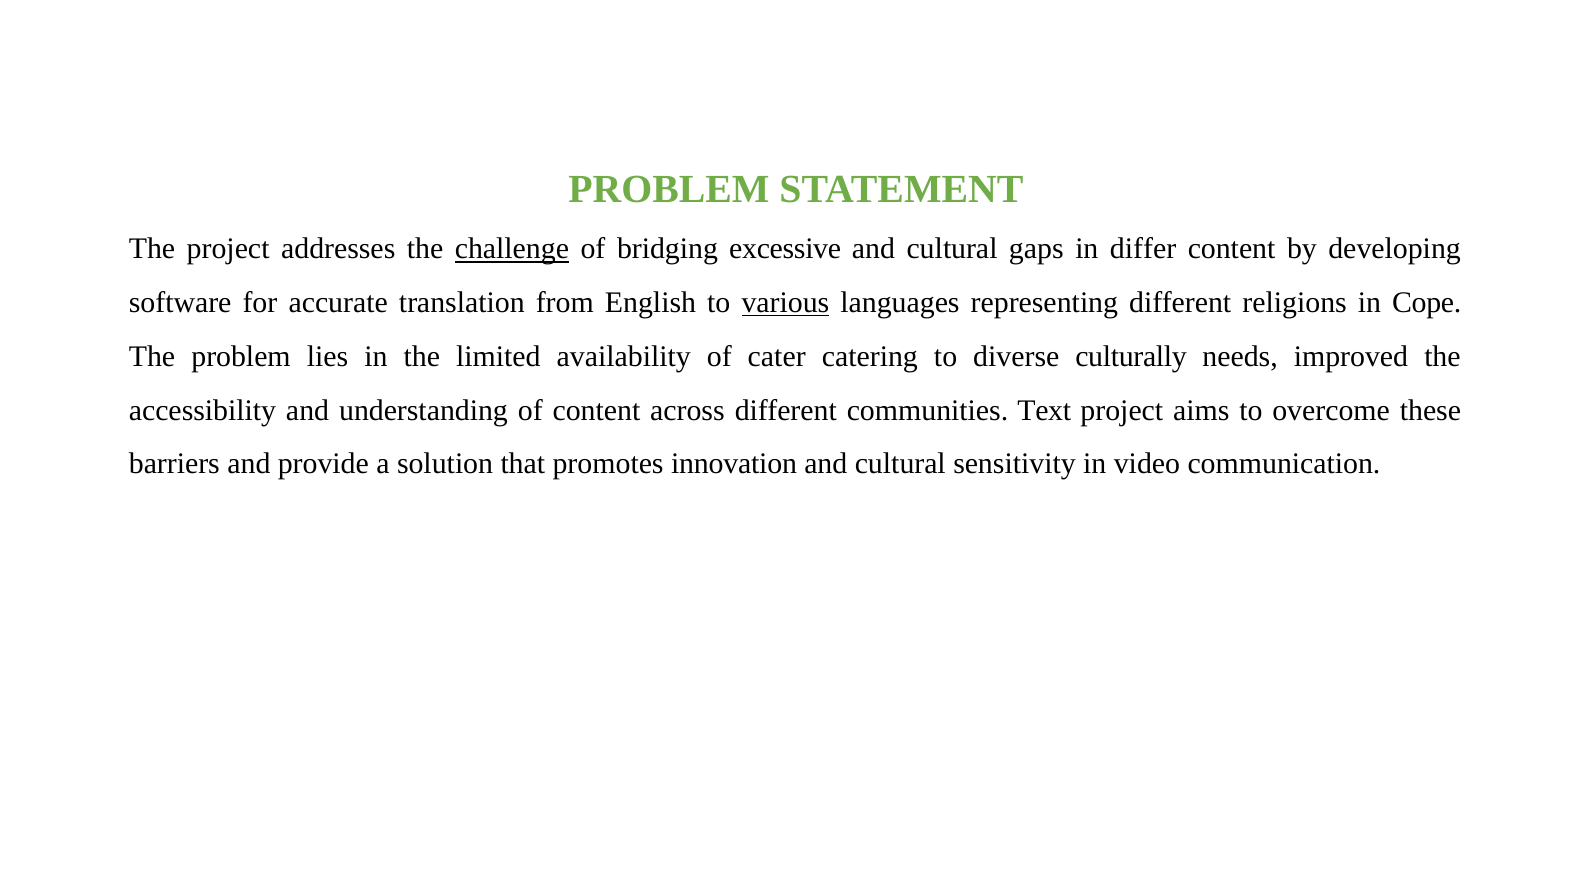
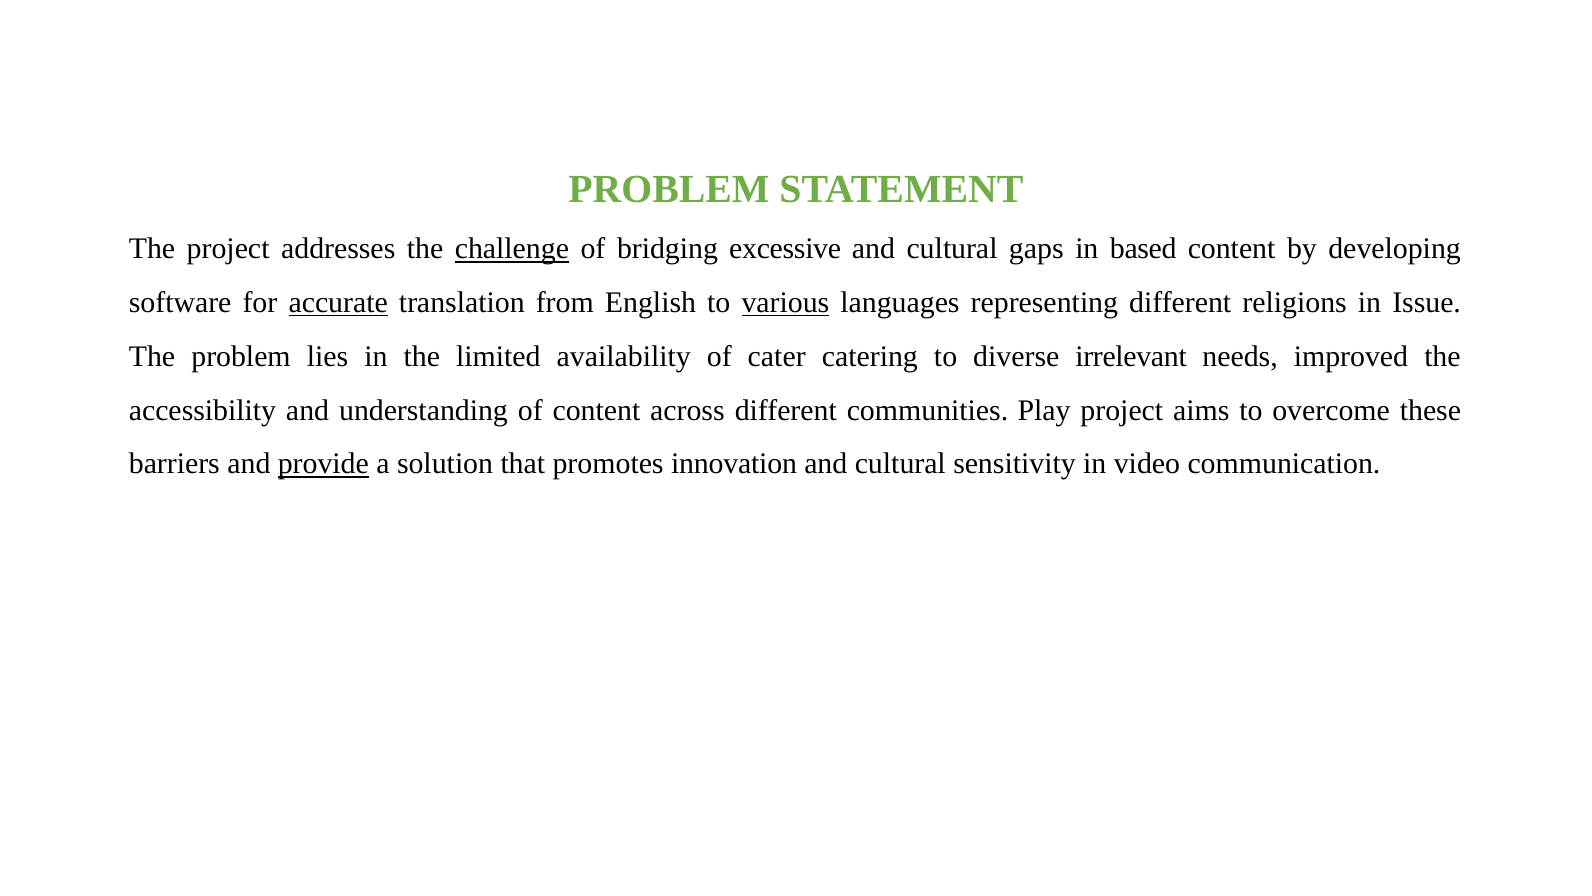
differ: differ -> based (1143, 249)
accurate underline: none -> present (338, 302)
Cope: Cope -> Issue (1427, 302)
culturally: culturally -> irrelevant (1131, 356)
Text: Text -> Play (1044, 410)
provide underline: none -> present (323, 464)
